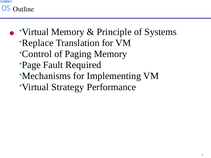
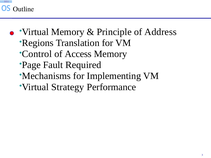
Systems: Systems -> Address (161, 32)
Replace: Replace -> Regions (38, 43)
Paging: Paging -> Access (78, 54)
